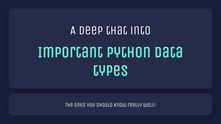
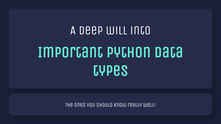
that: that -> will (117, 31)
